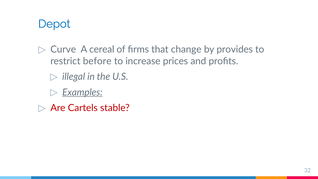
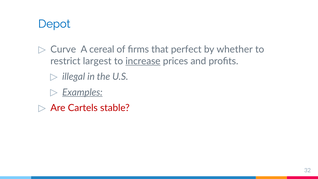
change: change -> perfect (186, 49)
provides: provides -> whether (235, 49)
before: before -> largest (97, 61)
increase underline: none -> present (143, 61)
